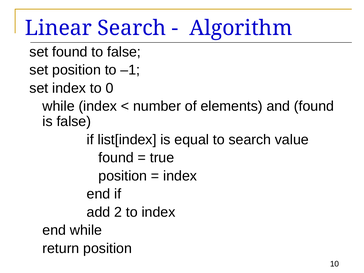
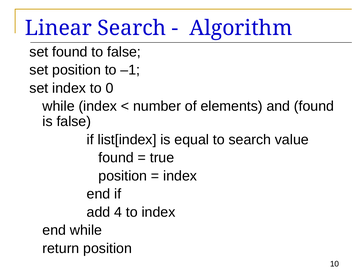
2: 2 -> 4 (118, 212)
